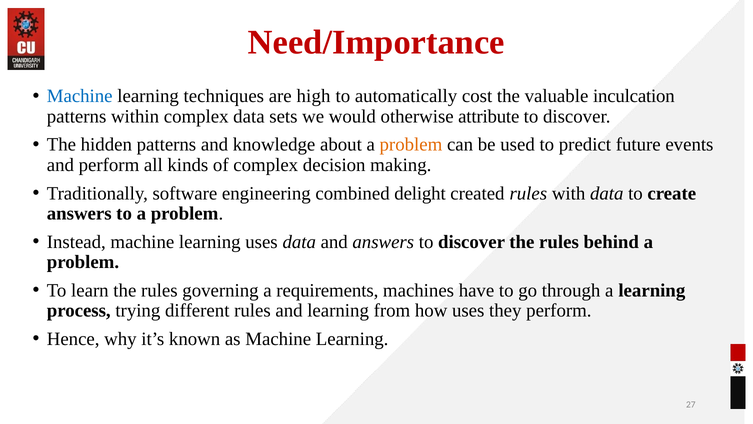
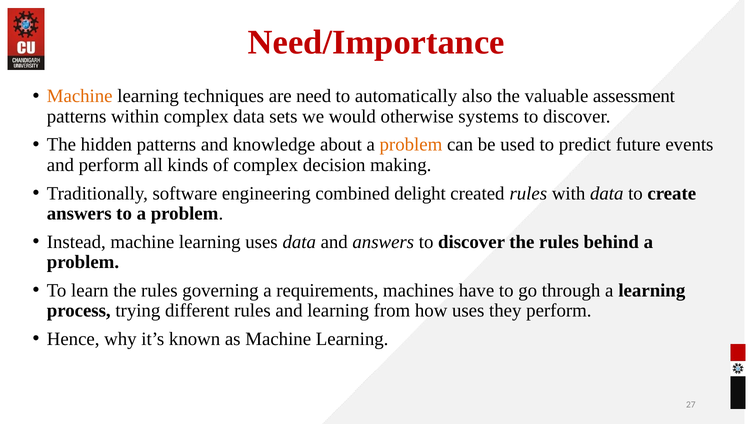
Machine colour: blue -> orange (80, 96)
high: high -> need (314, 96)
cost: cost -> also (477, 96)
inculcation: inculcation -> assessment (634, 96)
attribute: attribute -> systems (489, 116)
